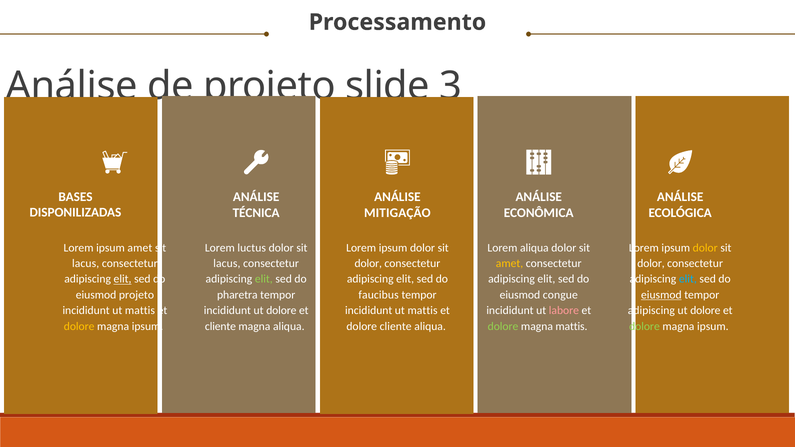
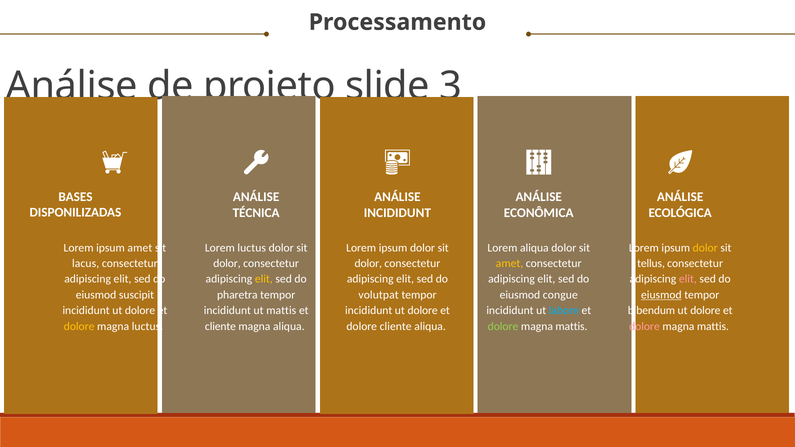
MITIGAÇÃO: MITIGAÇÃO -> INCIDIDUNT (397, 213)
lacus: lacus -> dolor (227, 264)
dolor: dolor -> tellus (651, 264)
elit underline: present -> none (123, 279)
elit colour: light green -> yellow (264, 279)
elit colour: light blue -> pink (688, 279)
eiusmod projeto: projeto -> suscipit (137, 295)
faucibus: faucibus -> volutpat (379, 295)
mattis: mattis -> dolore (140, 311)
incididunt ut dolore: dolore -> mattis (281, 311)
mattis: mattis -> dolore (423, 311)
labore colour: pink -> light blue (564, 311)
adipiscing: adipiscing -> bibendum (651, 311)
ipsum: ipsum -> luctus (147, 326)
dolore colour: light green -> pink (644, 326)
ipsum: ipsum -> mattis (713, 326)
